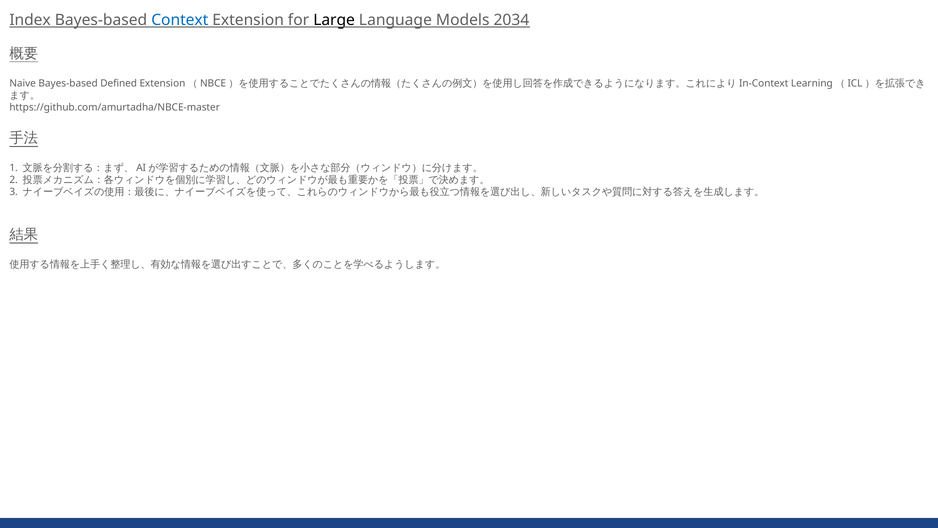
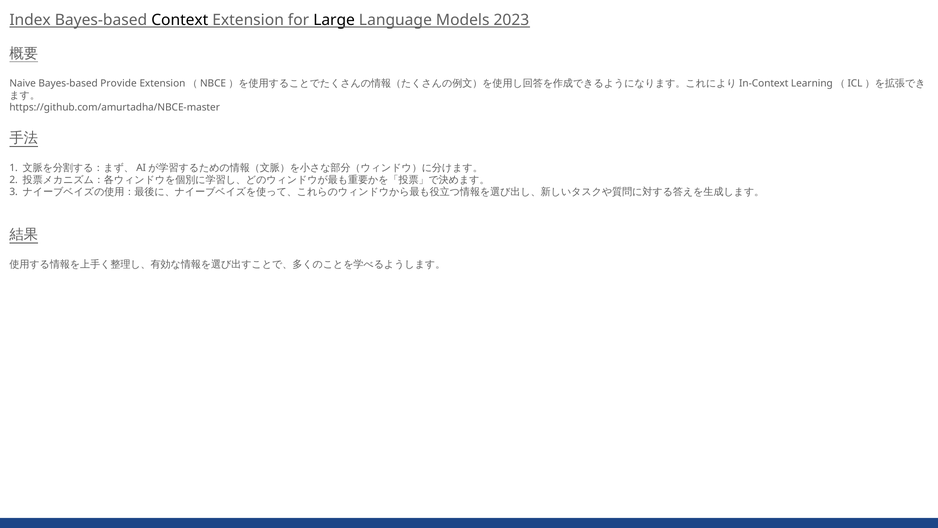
Context colour: blue -> black (180, 20)
2034: 2034 -> 2023 (511, 20)
Defined: Defined -> Provide (119, 83)
